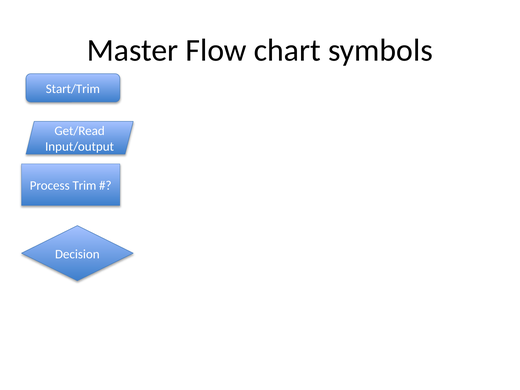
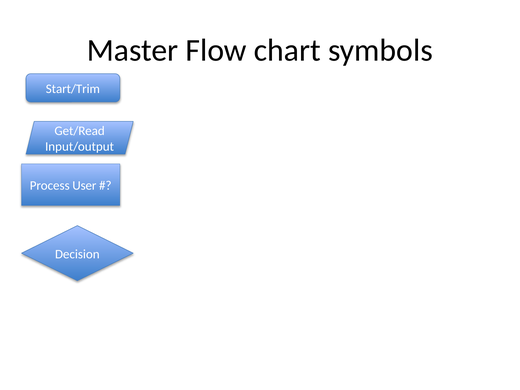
Trim: Trim -> User (84, 186)
